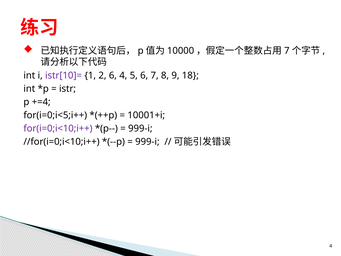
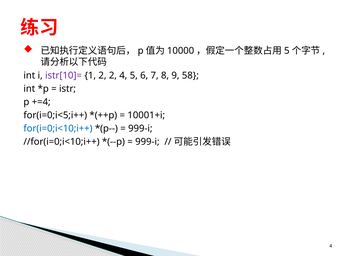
7: 7 -> 5 (287, 51)
2 6: 6 -> 2 (113, 75)
18: 18 -> 58 (190, 75)
for(i=0;i<10;i++ colour: purple -> blue (58, 128)
